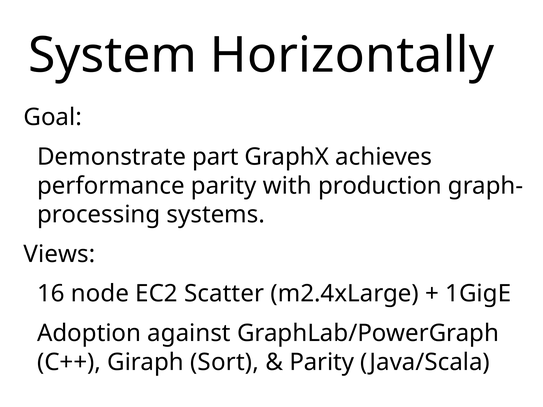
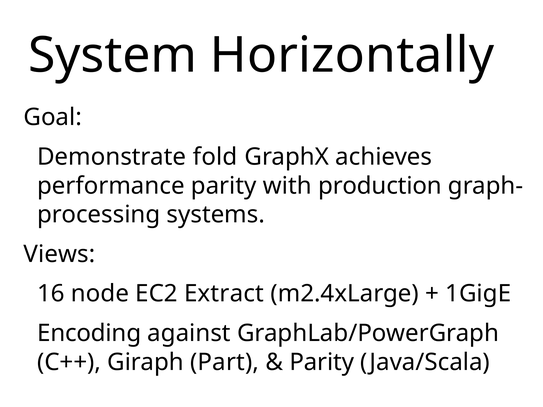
part: part -> fold (215, 157)
Scatter: Scatter -> Extract (224, 294)
Adoption: Adoption -> Encoding (89, 333)
Sort: Sort -> Part (225, 362)
